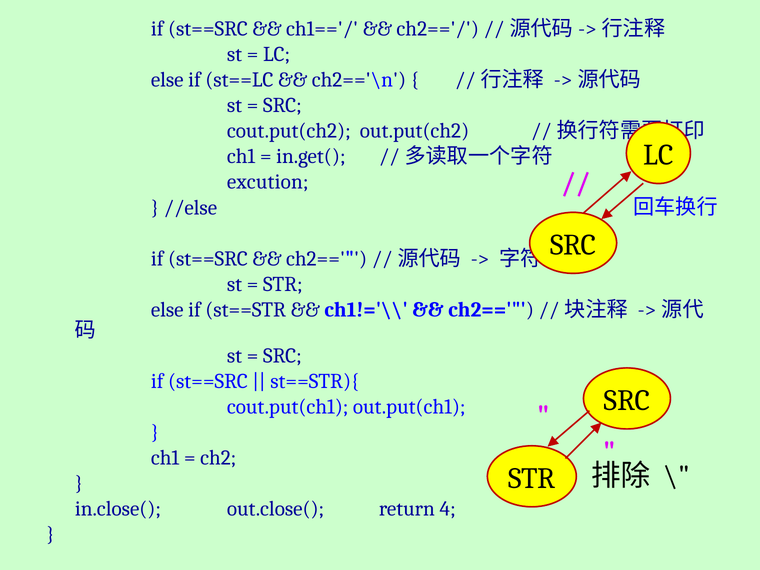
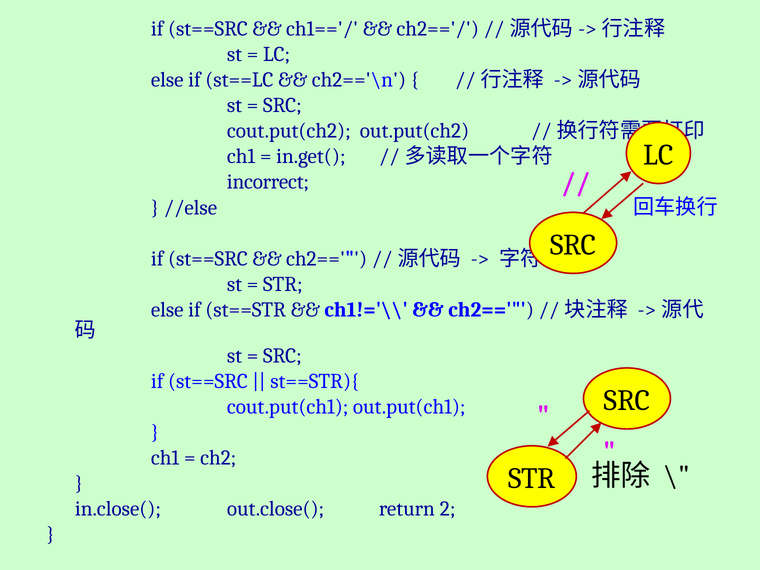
excution: excution -> incorrect (268, 182)
4: 4 -> 2 (448, 509)
